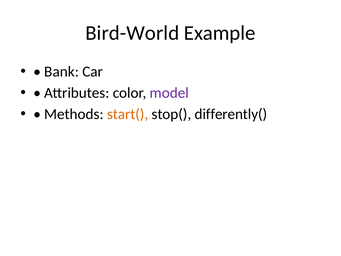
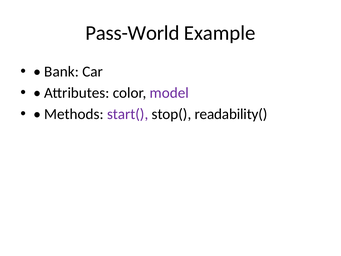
Bird-World: Bird-World -> Pass-World (132, 33)
start( colour: orange -> purple (128, 114)
differently(: differently( -> readability( (231, 114)
